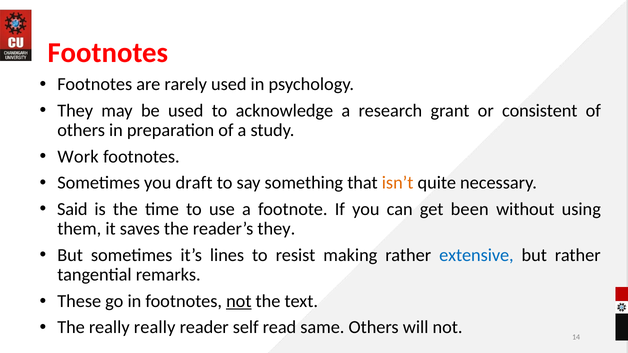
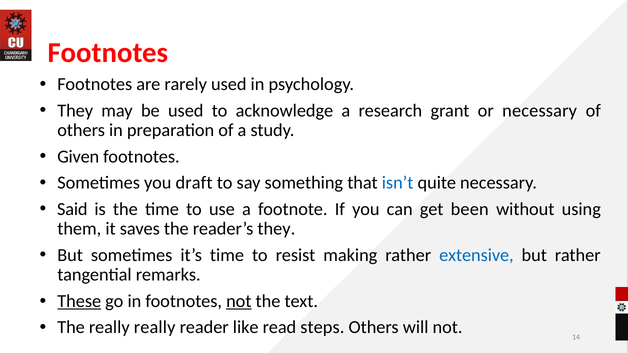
or consistent: consistent -> necessary (540, 111)
Work: Work -> Given (78, 157)
isn’t colour: orange -> blue (398, 183)
it’s lines: lines -> time (227, 255)
These underline: none -> present (79, 301)
self: self -> like (246, 328)
same: same -> steps (322, 328)
